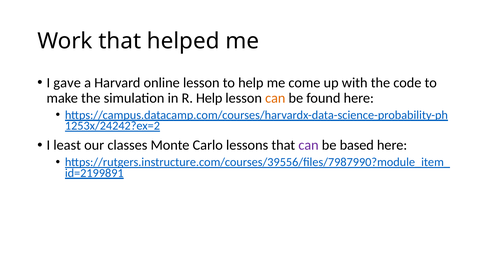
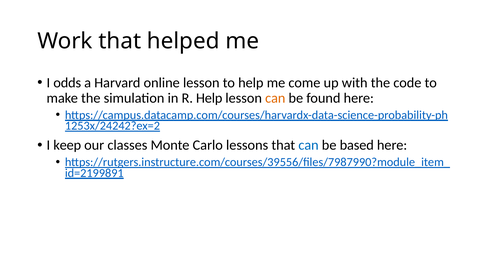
gave: gave -> odds (67, 83)
least: least -> keep (67, 146)
can colour: purple -> blue (309, 146)
